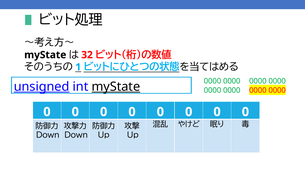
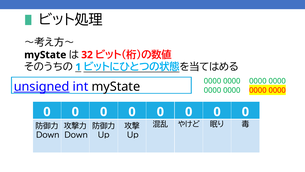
myState underline: present -> none (116, 86)
